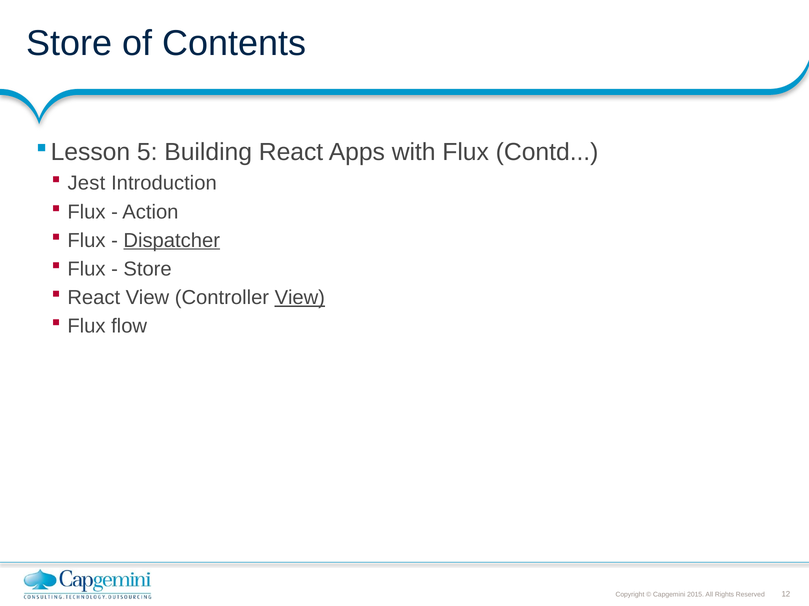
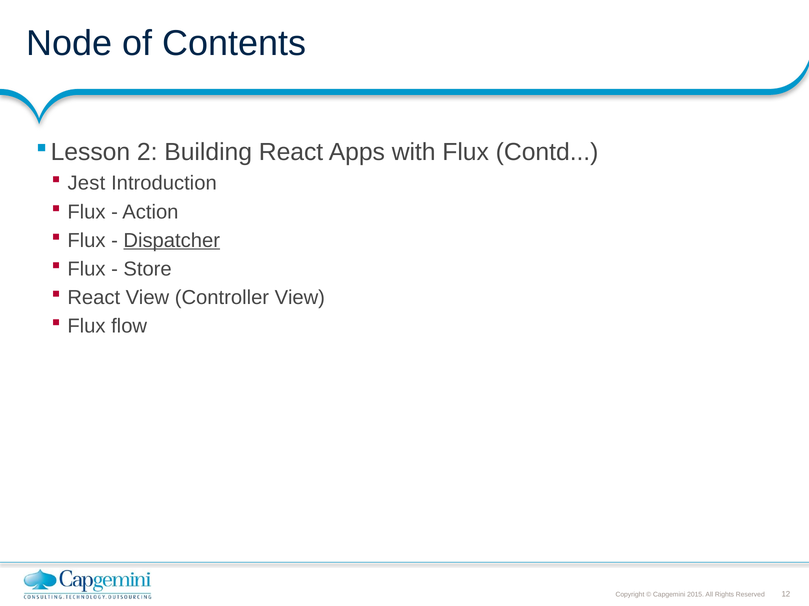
Store: Store -> Node (69, 43)
5: 5 -> 2 (147, 152)
View underline: present -> none (300, 298)
